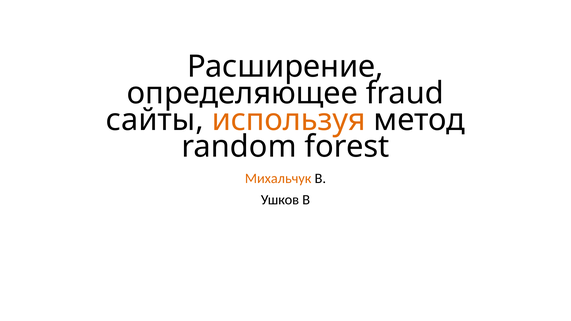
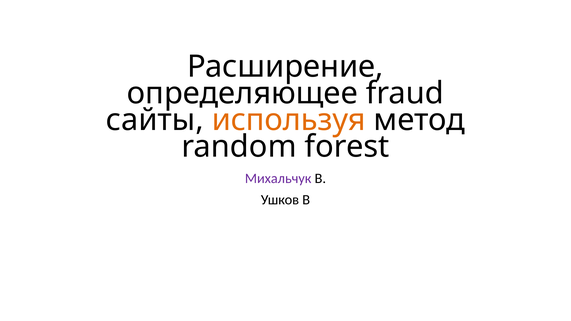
Михальчук colour: orange -> purple (278, 178)
